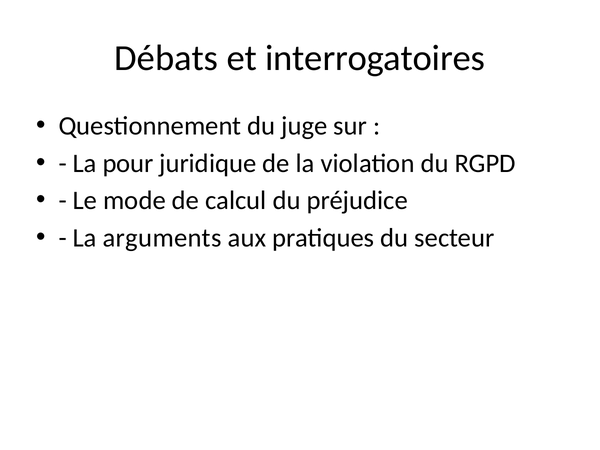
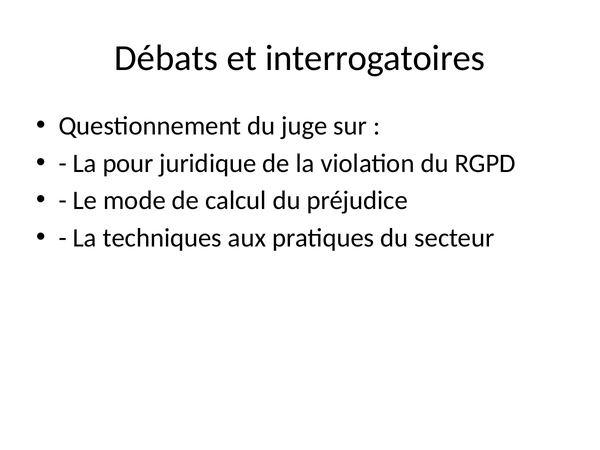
arguments: arguments -> techniques (162, 238)
